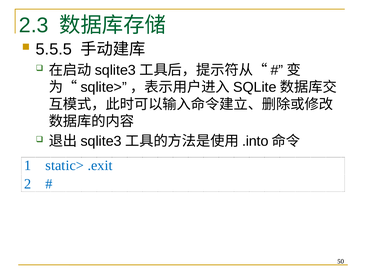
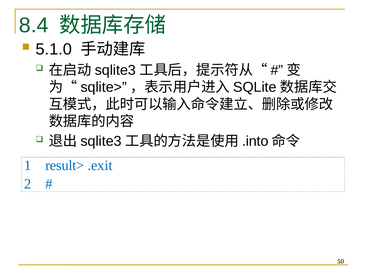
2.3: 2.3 -> 8.4 (34, 25)
5.5.5: 5.5.5 -> 5.1.0 (54, 49)
static>: static> -> result> (65, 166)
